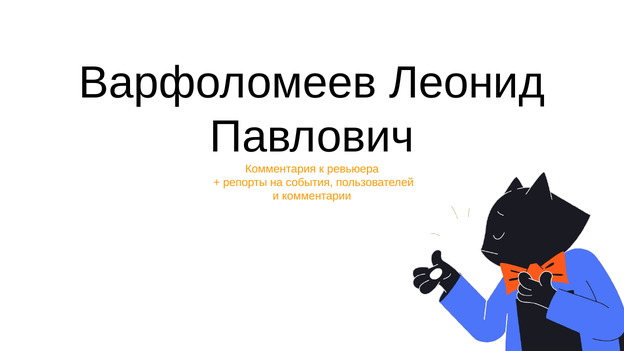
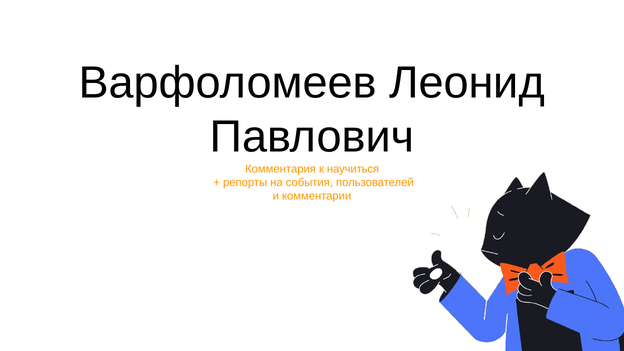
ревьюера: ревьюера -> научиться (353, 169)
